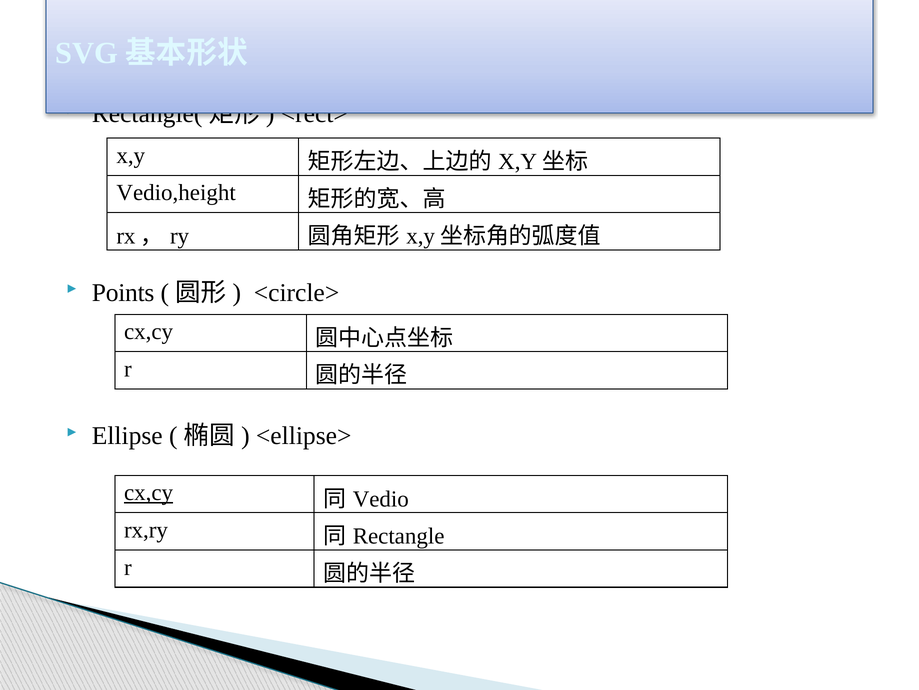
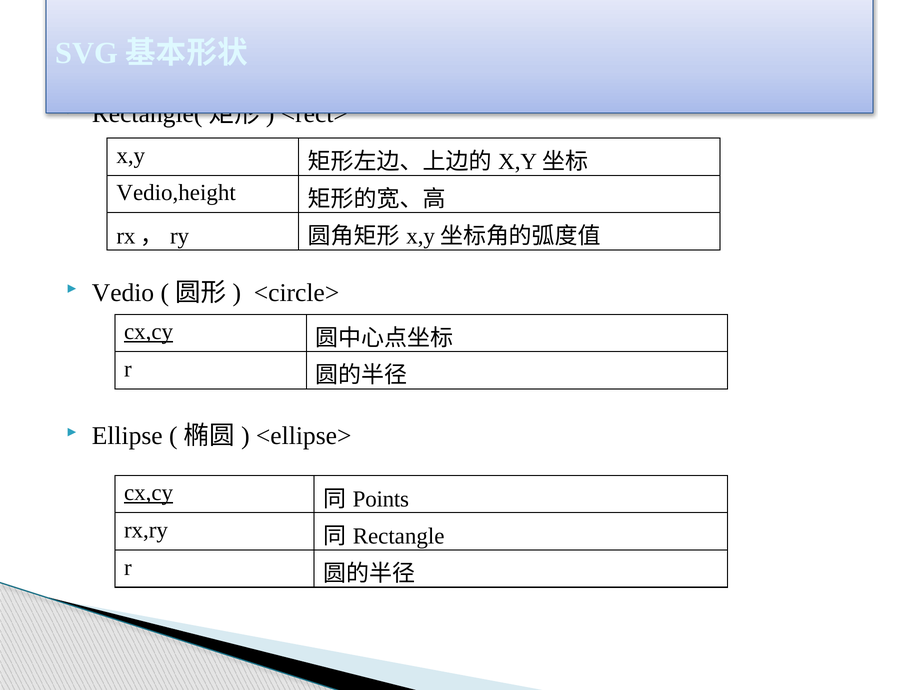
Points: Points -> Vedio (123, 292)
cx,cy underline: none -> present (149, 332)
Vedio: Vedio -> Points (381, 498)
